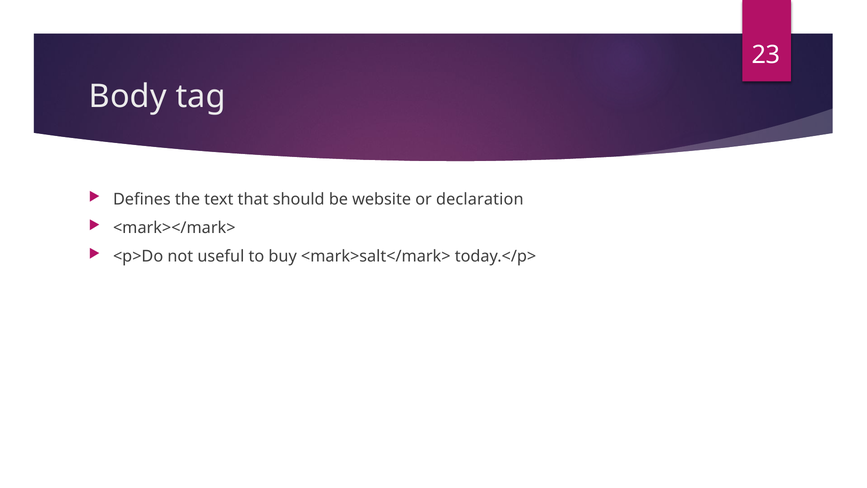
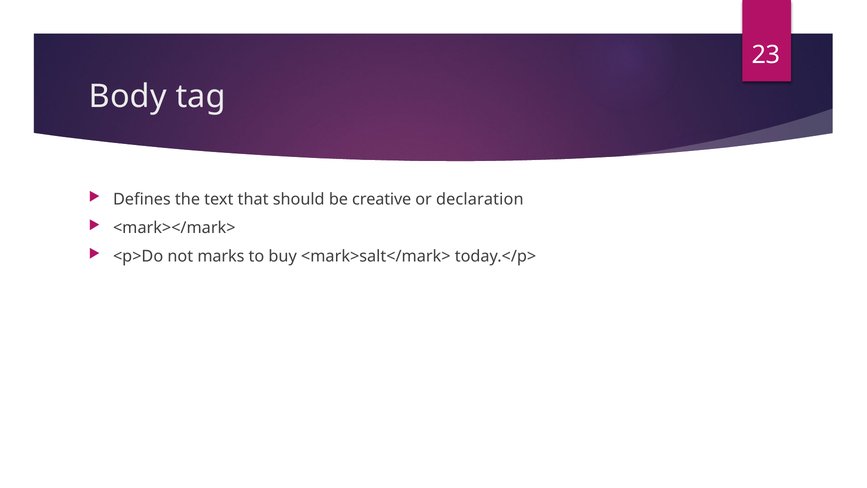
website: website -> creative (382, 199)
useful: useful -> marks (221, 256)
